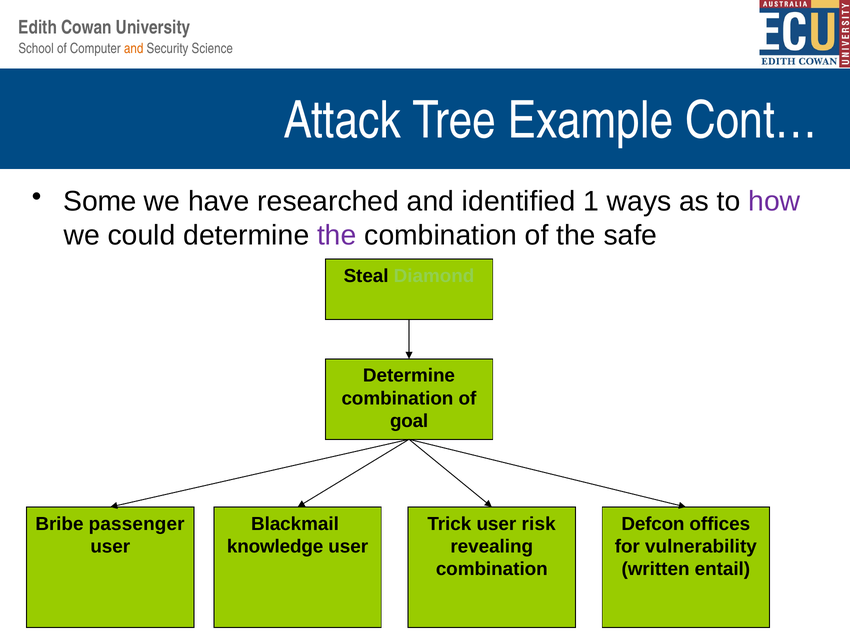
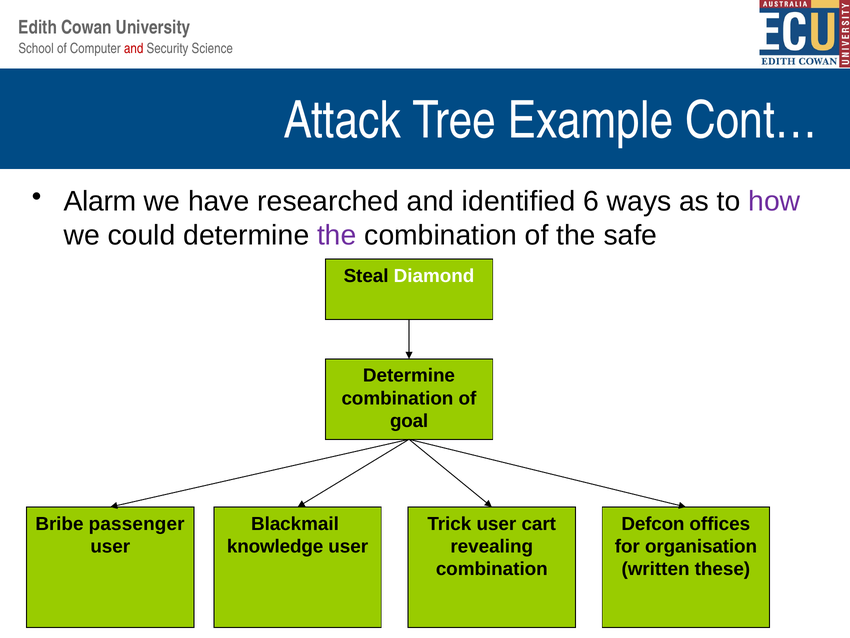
and colour: orange -> red (134, 49)
Some: Some -> Alarm (100, 201)
1: 1 -> 6 (591, 201)
Diamond colour: light green -> white (434, 276)
risk: risk -> cart (539, 523)
vulnerability: vulnerability -> organisation (701, 546)
entail: entail -> these (722, 569)
